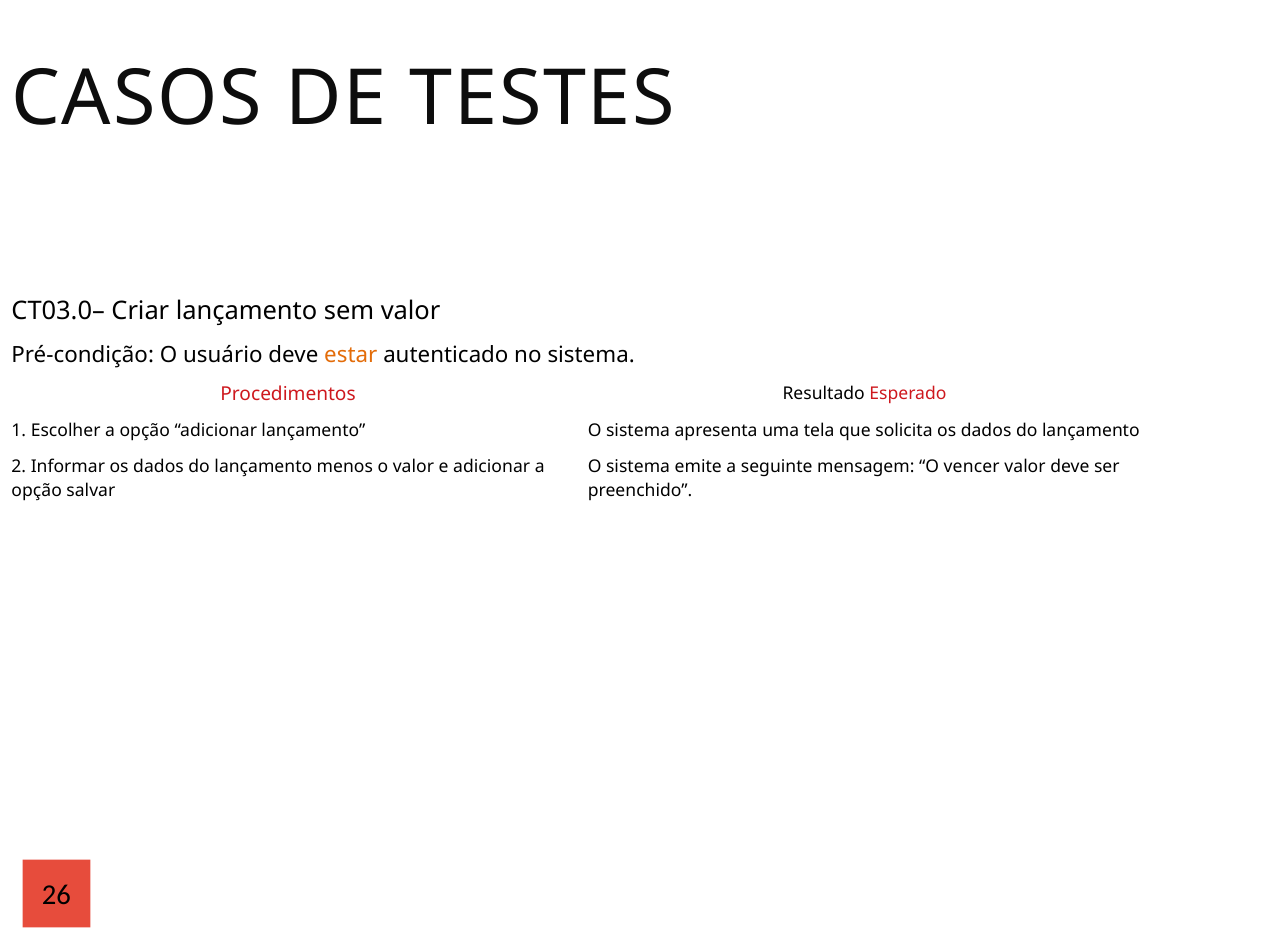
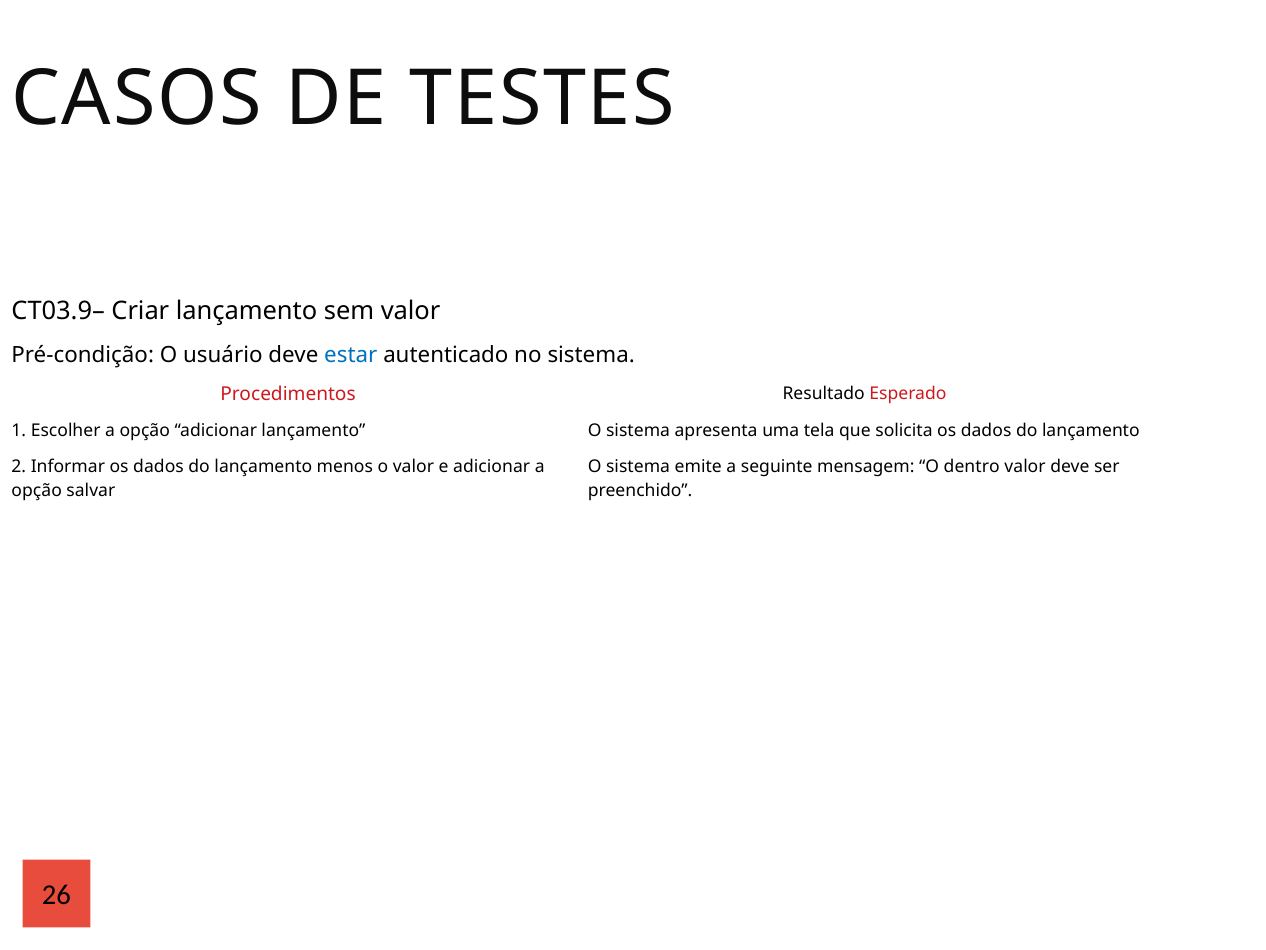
CT03.0–: CT03.0– -> CT03.9– (58, 311)
estar colour: orange -> blue (351, 355)
vencer: vencer -> dentro (972, 466)
